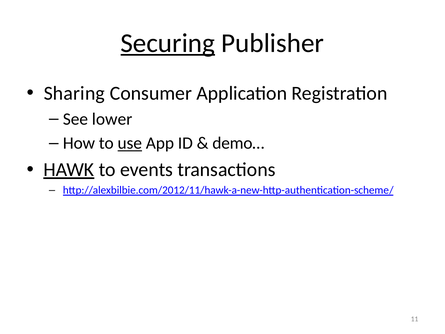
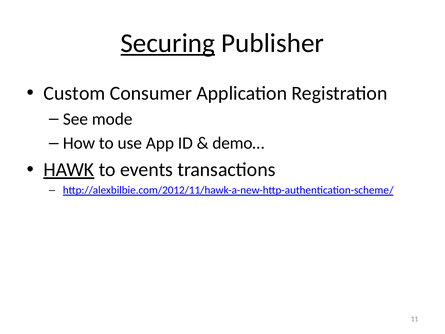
Sharing: Sharing -> Custom (74, 93)
lower: lower -> mode (112, 119)
use underline: present -> none (130, 143)
